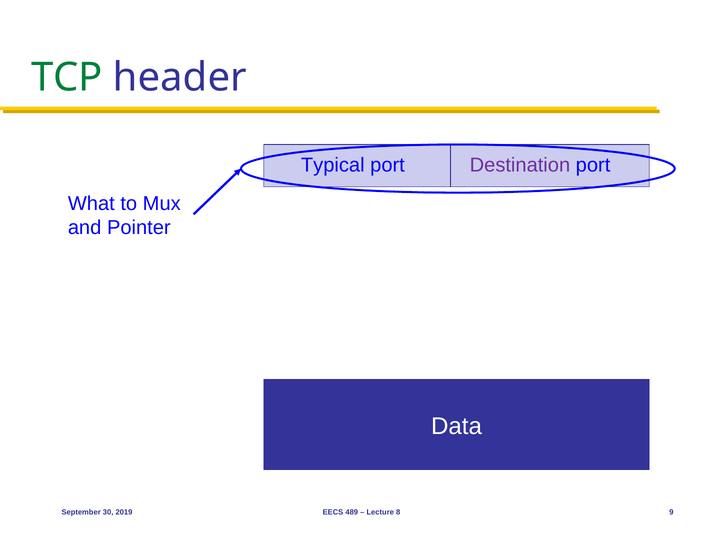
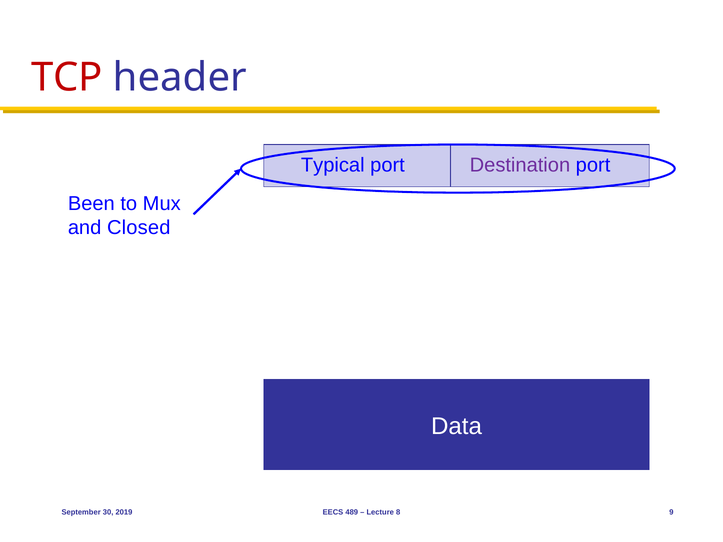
TCP colour: green -> red (67, 77)
What: What -> Been (91, 204)
Pointer: Pointer -> Closed (139, 228)
